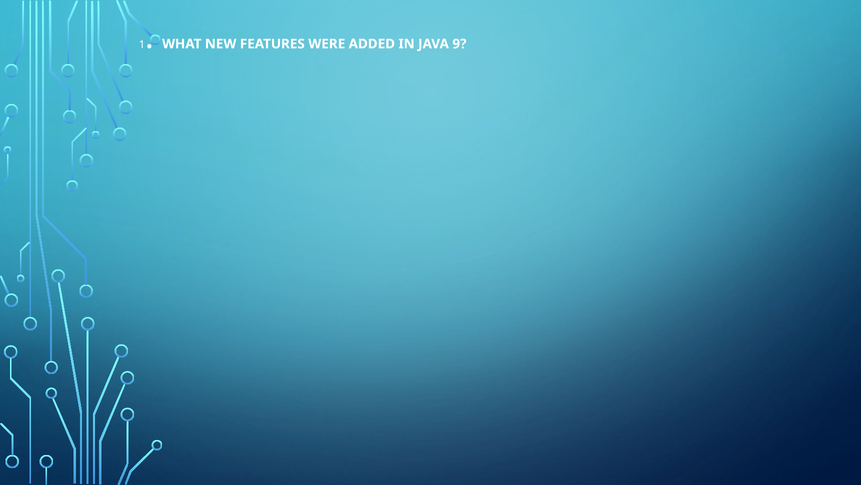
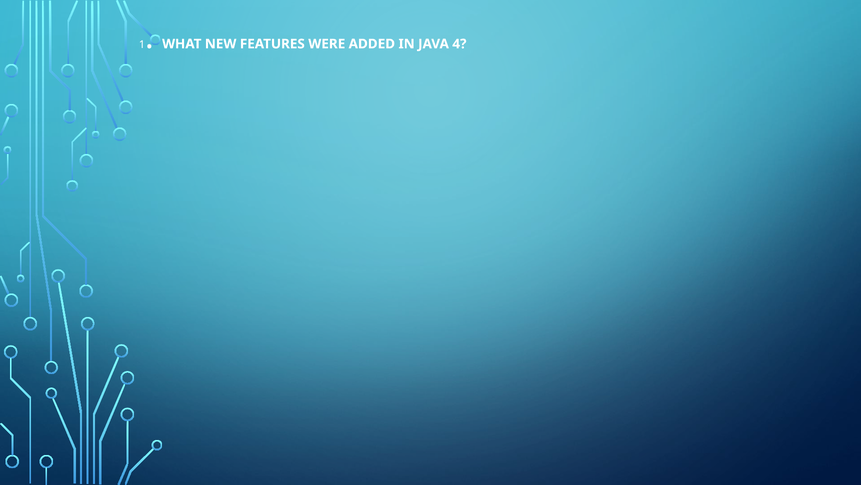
9: 9 -> 4 (459, 44)
